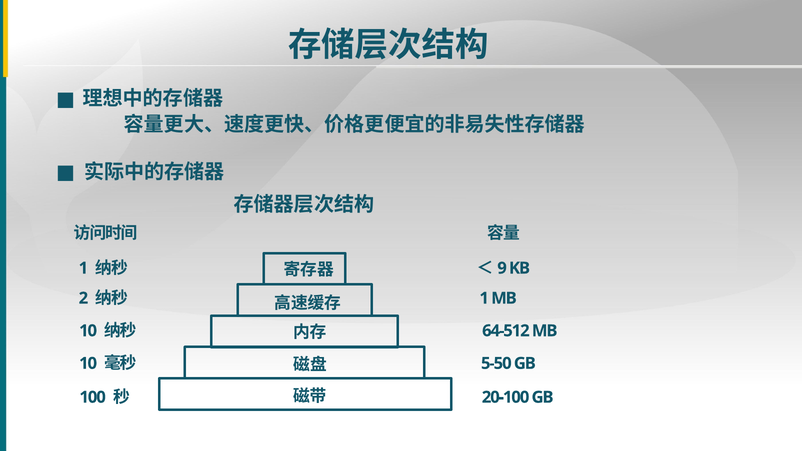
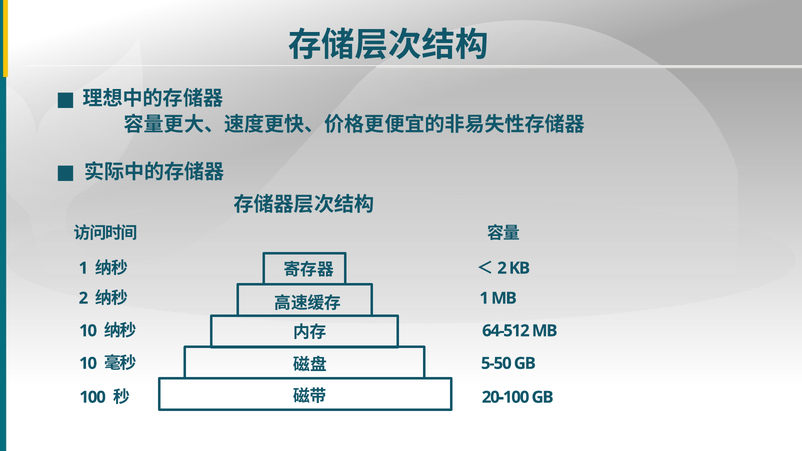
9: 9 -> 2 (502, 268)
